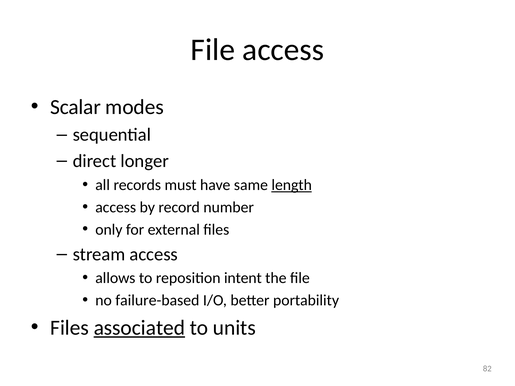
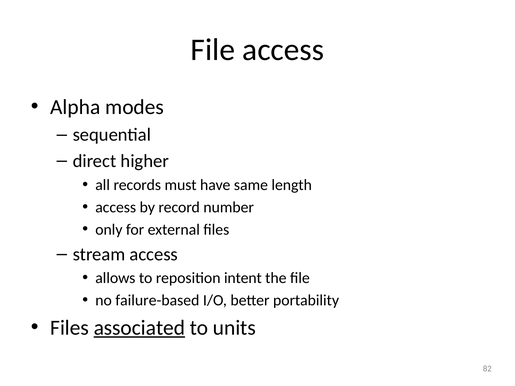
Scalar: Scalar -> Alpha (75, 107)
longer: longer -> higher (145, 161)
length underline: present -> none (292, 185)
